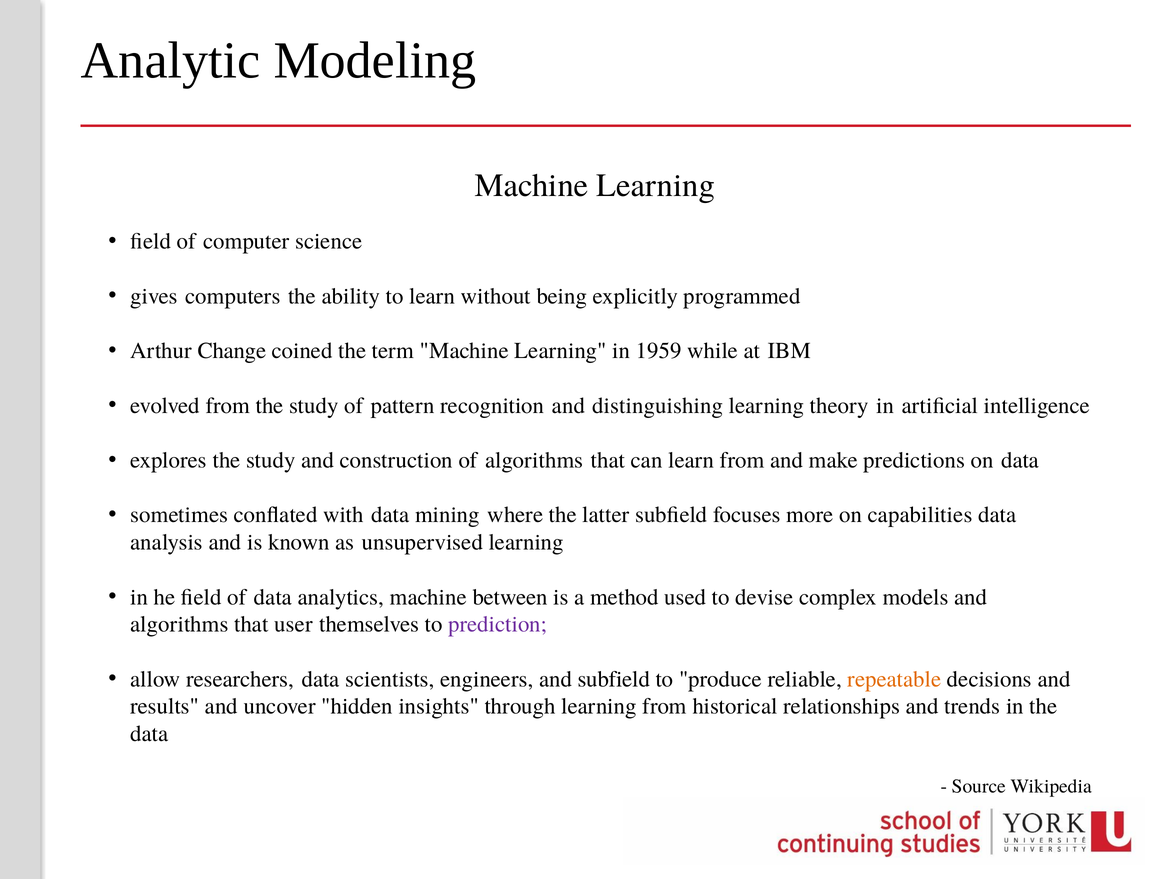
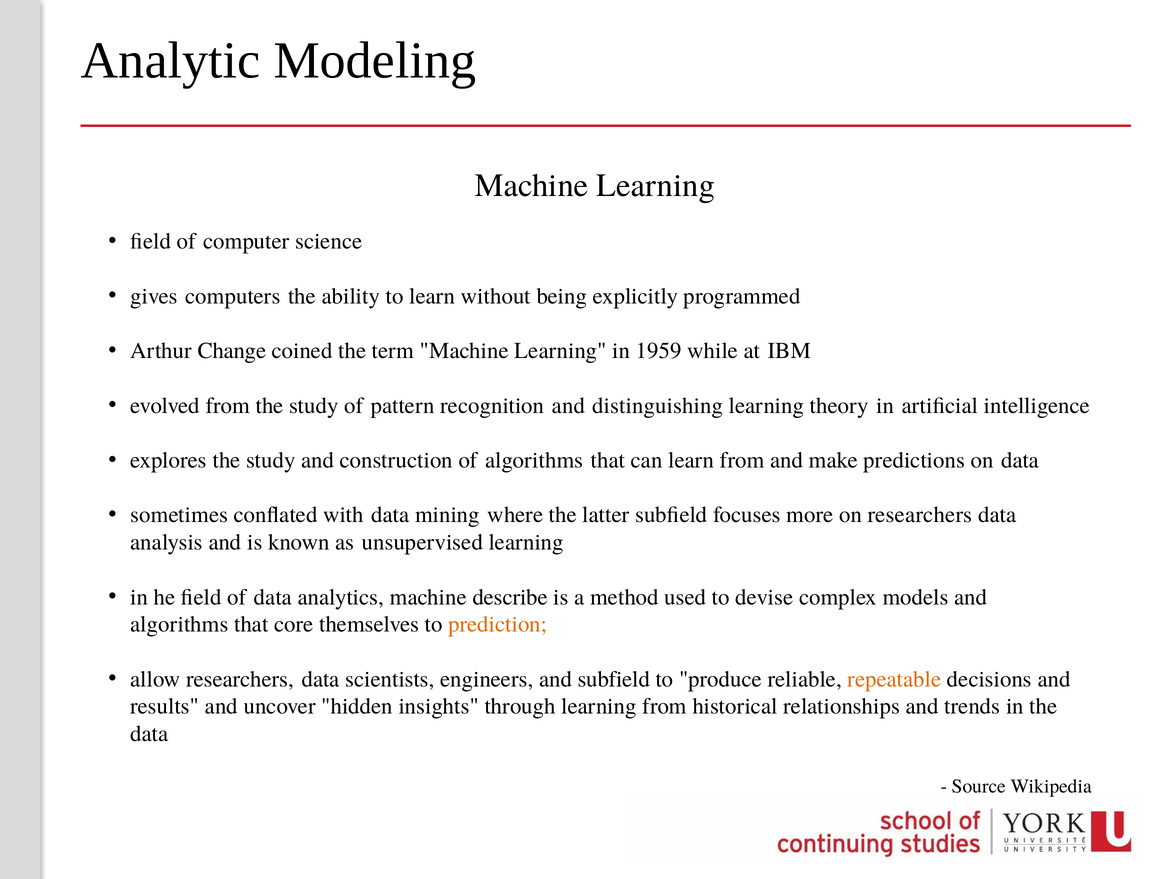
on capabilities: capabilities -> researchers (920, 515)
between: between -> describe (510, 598)
user: user -> core (294, 625)
prediction colour: purple -> orange (498, 625)
